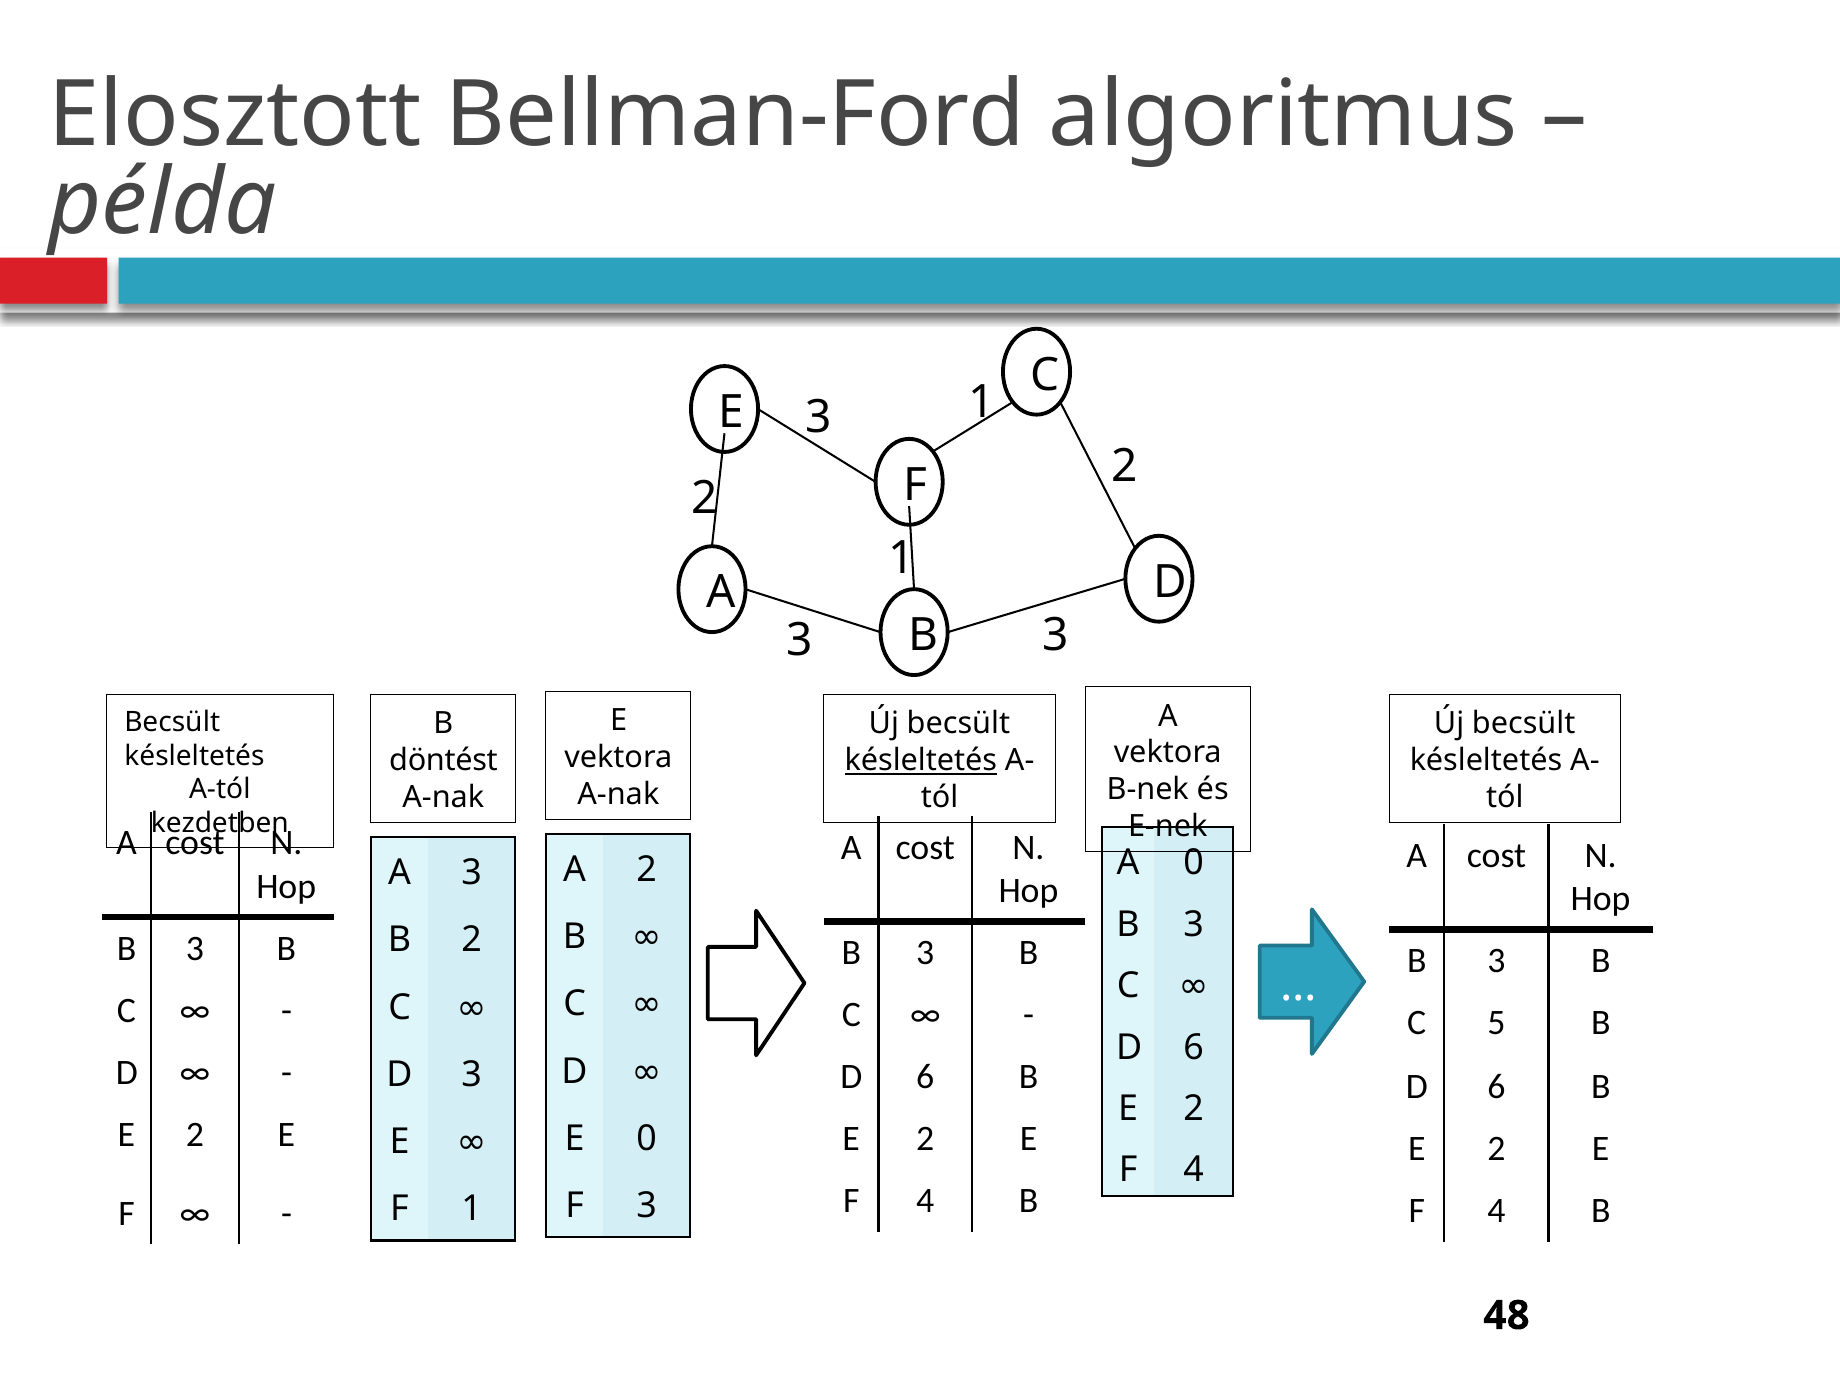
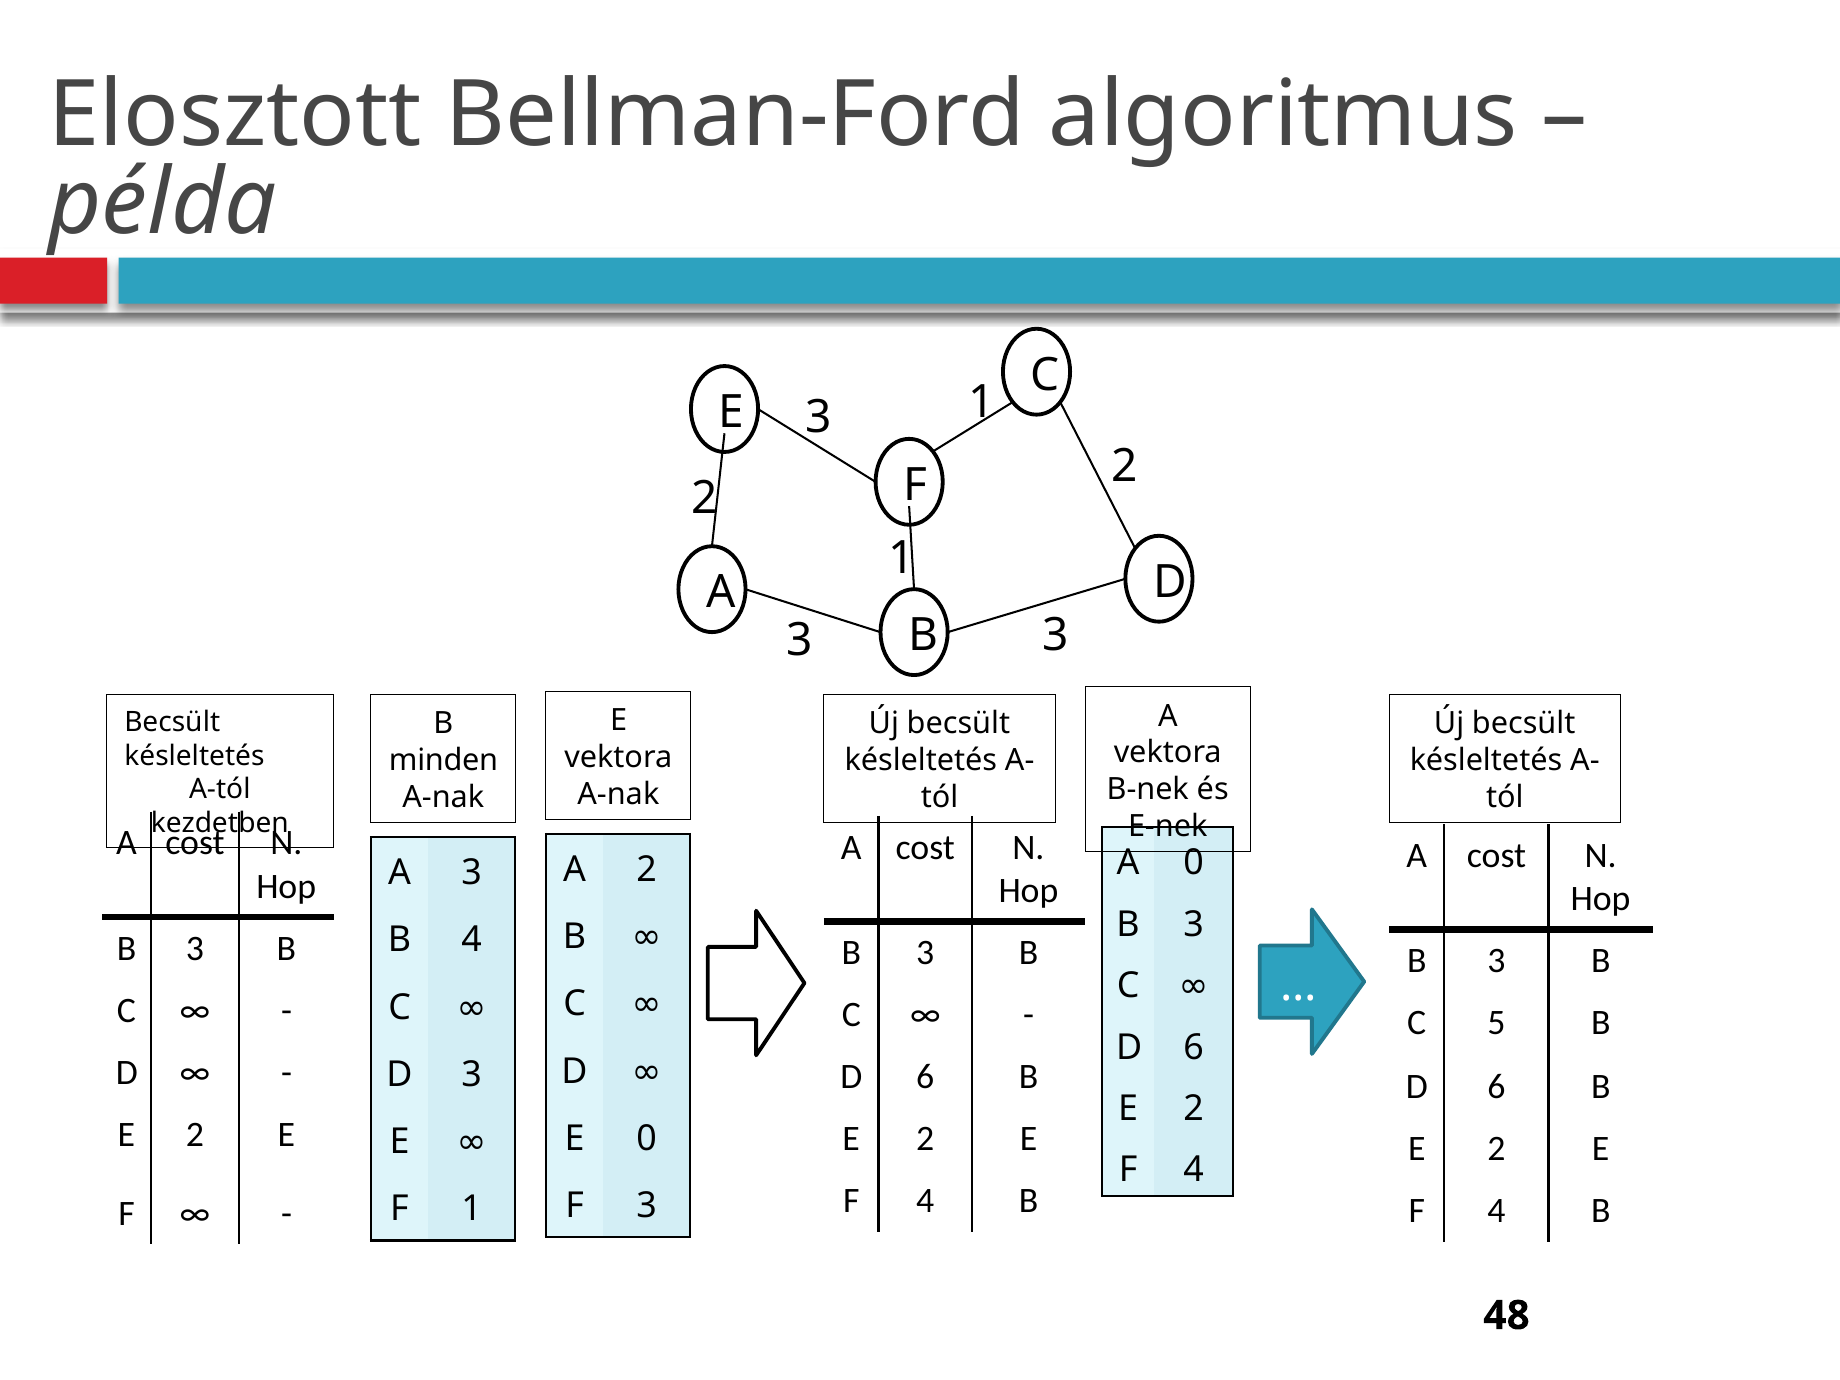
döntést: döntést -> minden (443, 761)
késleltetés underline: present -> none (921, 761)
B 2: 2 -> 4 (472, 940)
